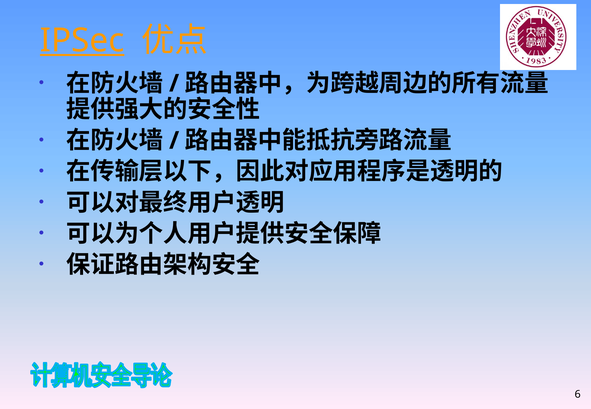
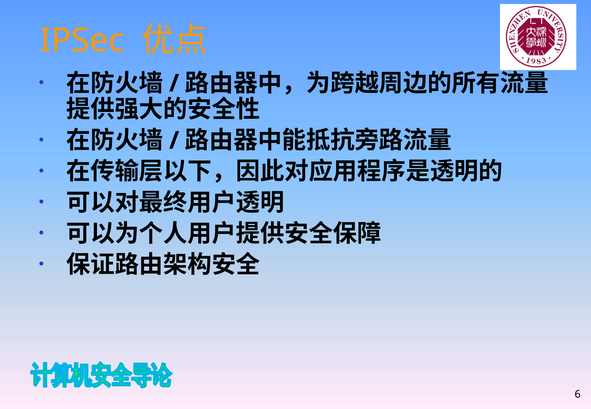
IPSec underline: present -> none (82, 41)
